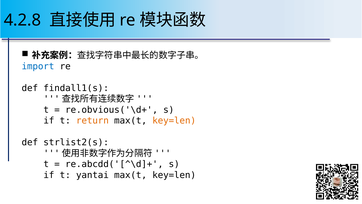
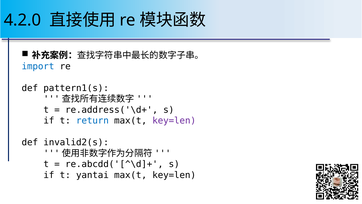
4.2.8: 4.2.8 -> 4.2.0 (22, 20)
findall1(s: findall1(s -> pattern1(s (76, 88)
re.obvious('\d+: re.obvious('\d+ -> re.address('\d+ (111, 110)
return colour: orange -> blue (92, 121)
key=len colour: orange -> purple (174, 121)
strlist2(s: strlist2(s -> invalid2(s (76, 142)
